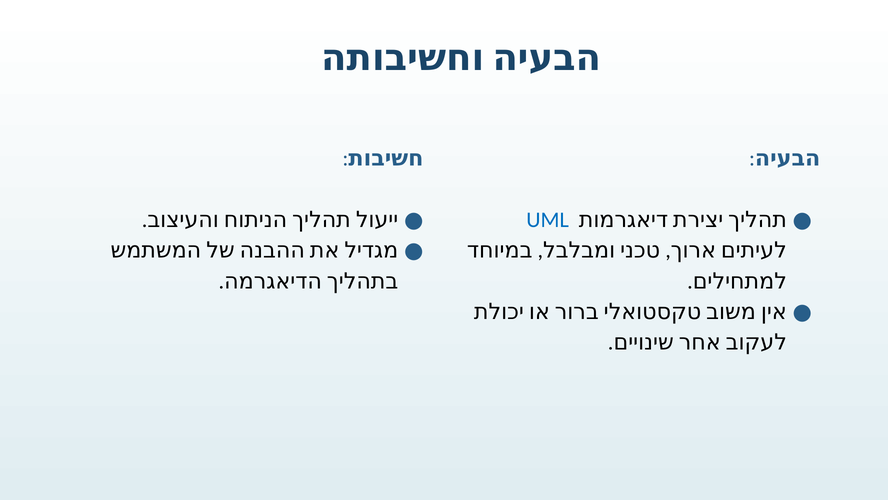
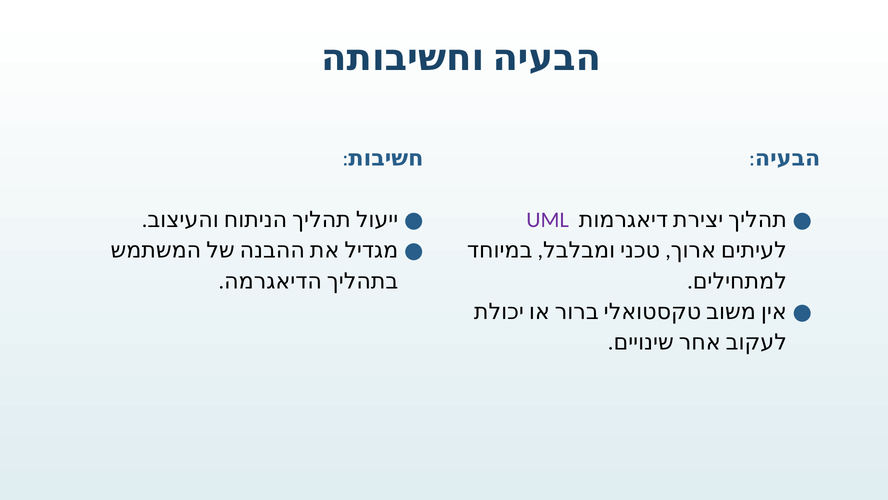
UML colour: blue -> purple (548, 220)
